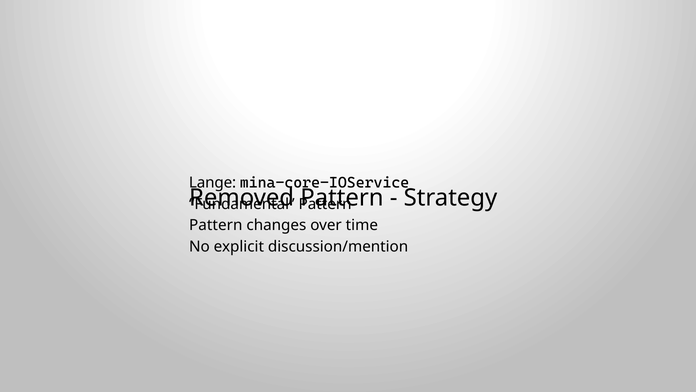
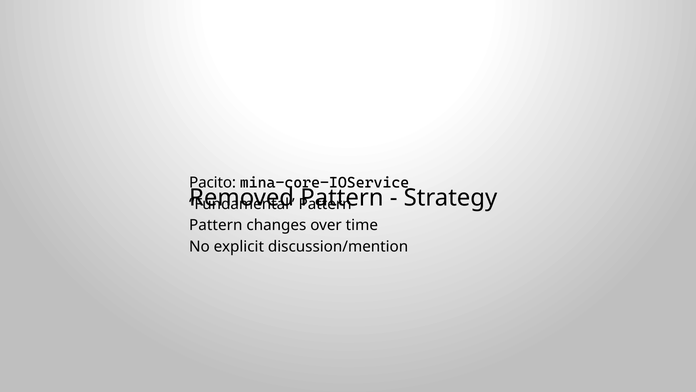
Lange: Lange -> Pacito (213, 182)
